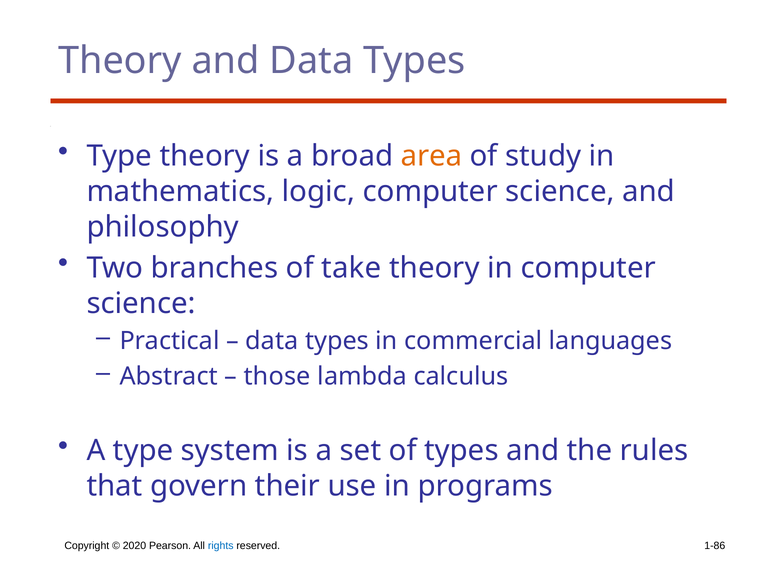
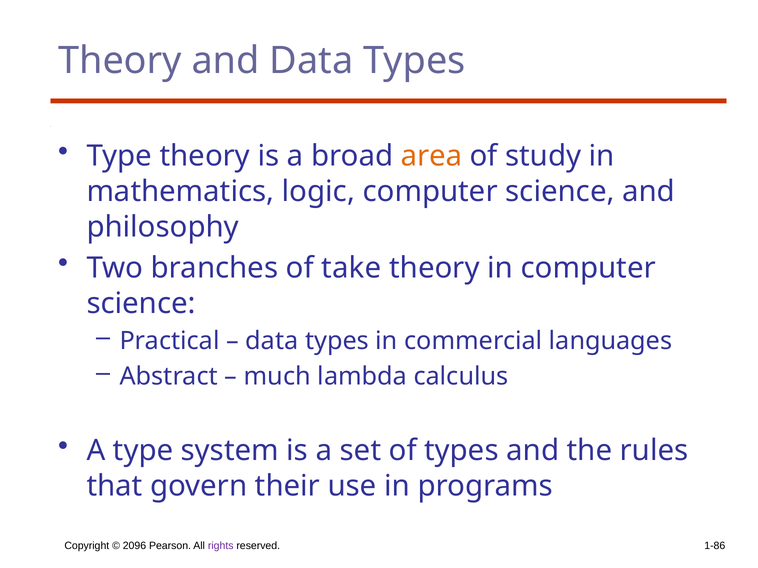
those: those -> much (277, 377)
2020: 2020 -> 2096 (134, 546)
rights colour: blue -> purple (221, 546)
